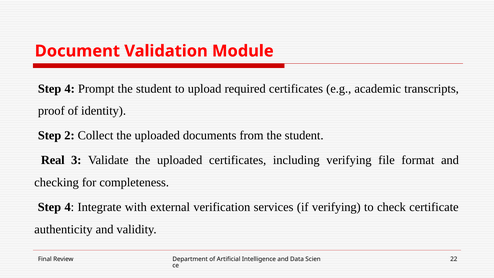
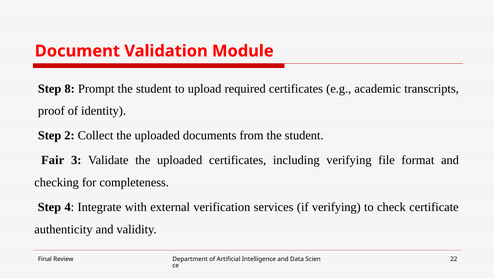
4: 4 -> 8 (70, 89)
Real: Real -> Fair (53, 160)
